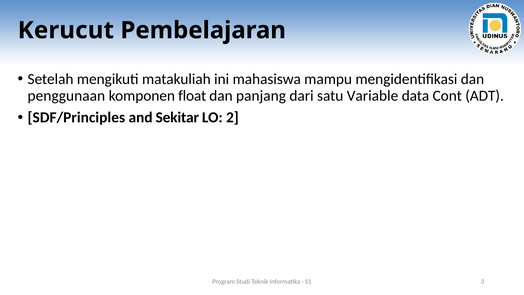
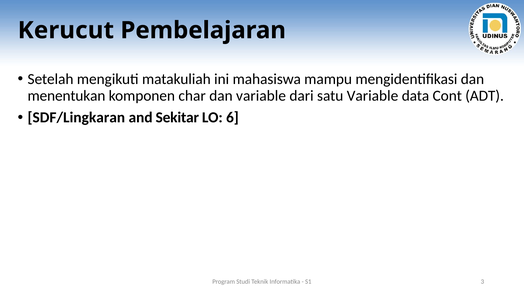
penggunaan: penggunaan -> menentukan (66, 96)
float: float -> char (192, 96)
dan panjang: panjang -> variable (261, 96)
SDF/Principles: SDF/Principles -> SDF/Lingkaran (76, 118)
2: 2 -> 6 (232, 118)
